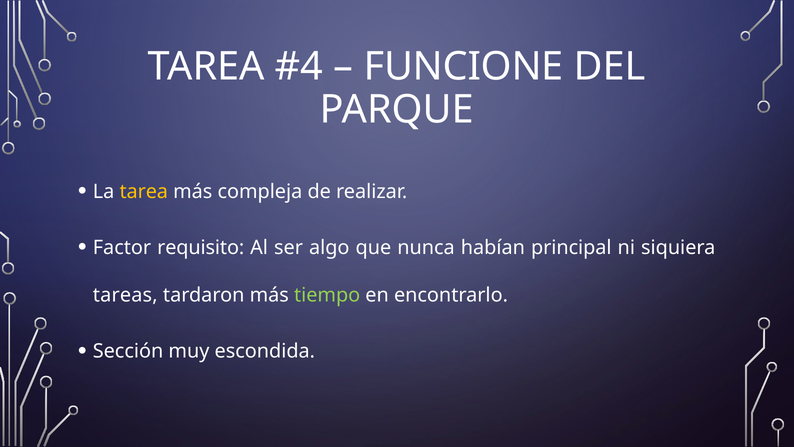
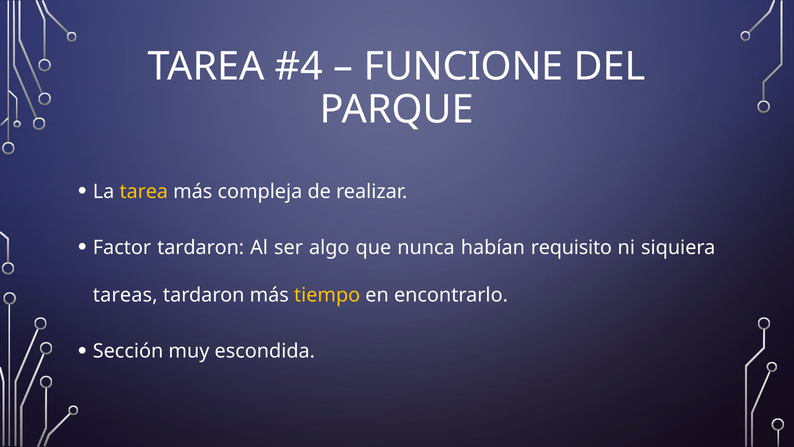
Factor requisito: requisito -> tardaron (201, 248)
principal: principal -> requisito (571, 248)
tiempo colour: light green -> yellow (327, 295)
